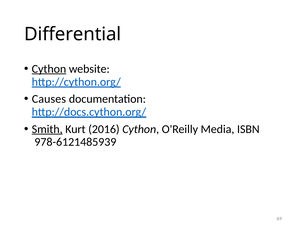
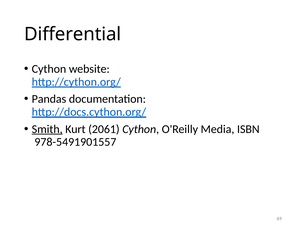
Cython underline: present -> none (49, 69)
Causes: Causes -> Pandas (49, 99)
2016: 2016 -> 2061 (104, 129)
978-6121485939: 978-6121485939 -> 978-5491901557 (75, 142)
